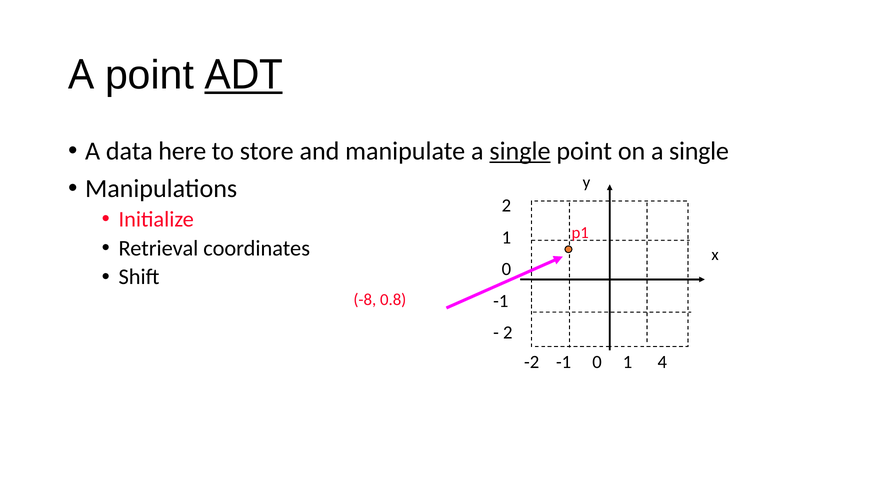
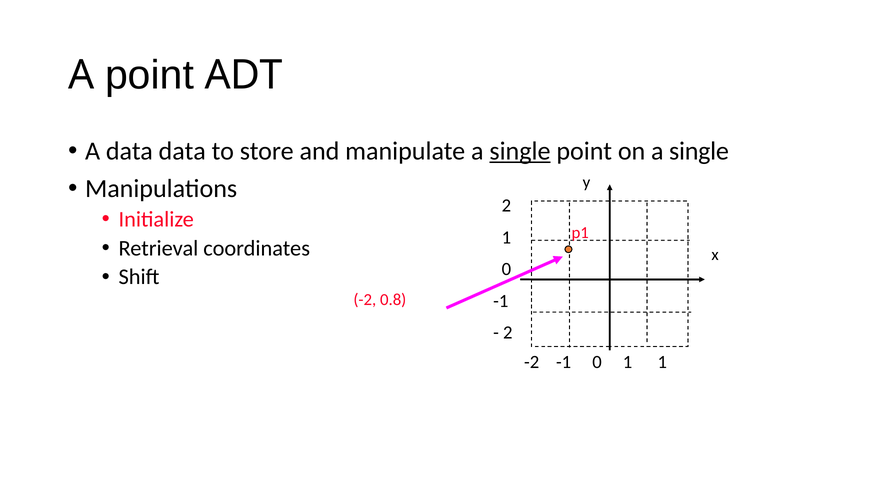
ADT underline: present -> none (244, 75)
data here: here -> data (182, 151)
-8: -8 -> -2 (365, 300)
1 4: 4 -> 1 (662, 363)
